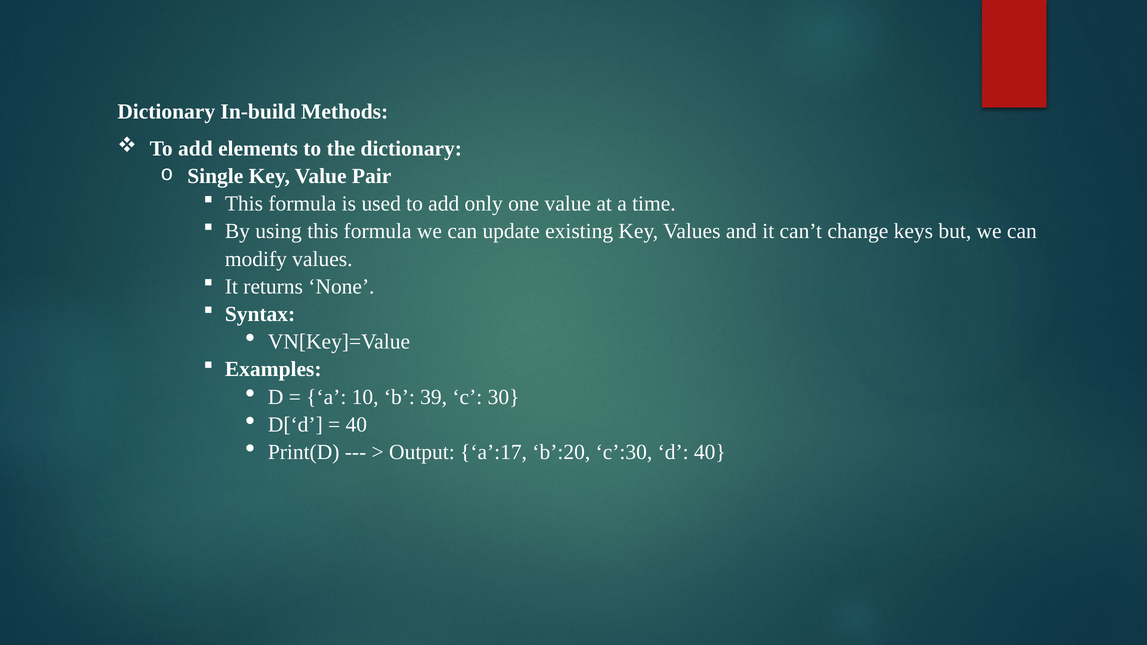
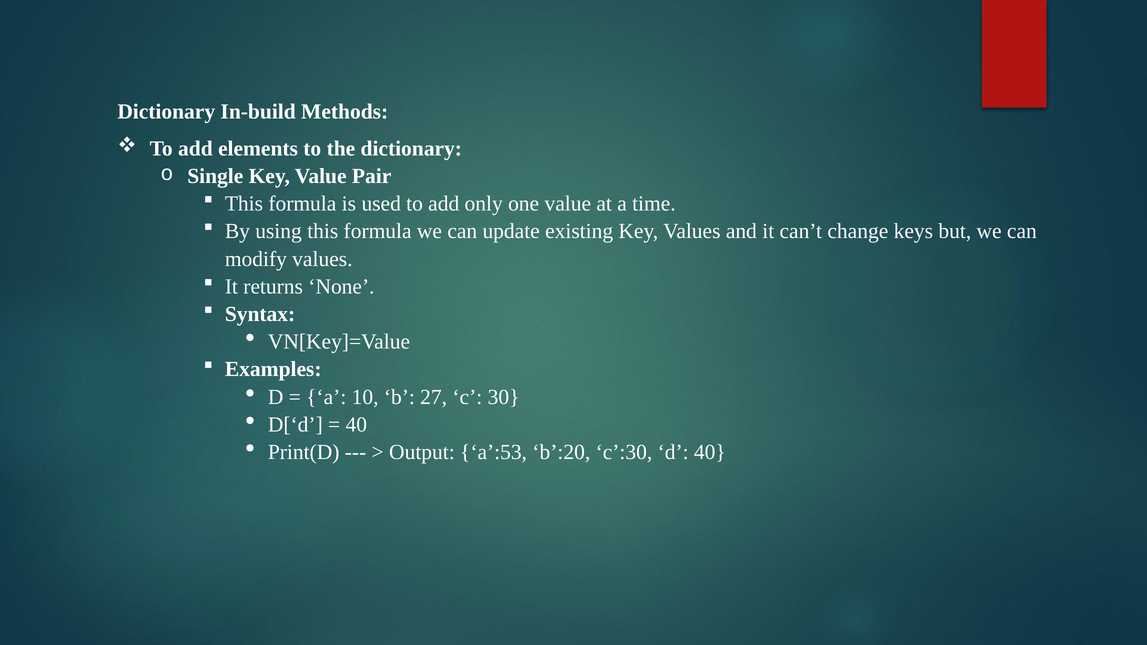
39: 39 -> 27 (434, 397)
a’:17: a’:17 -> a’:53 (494, 452)
